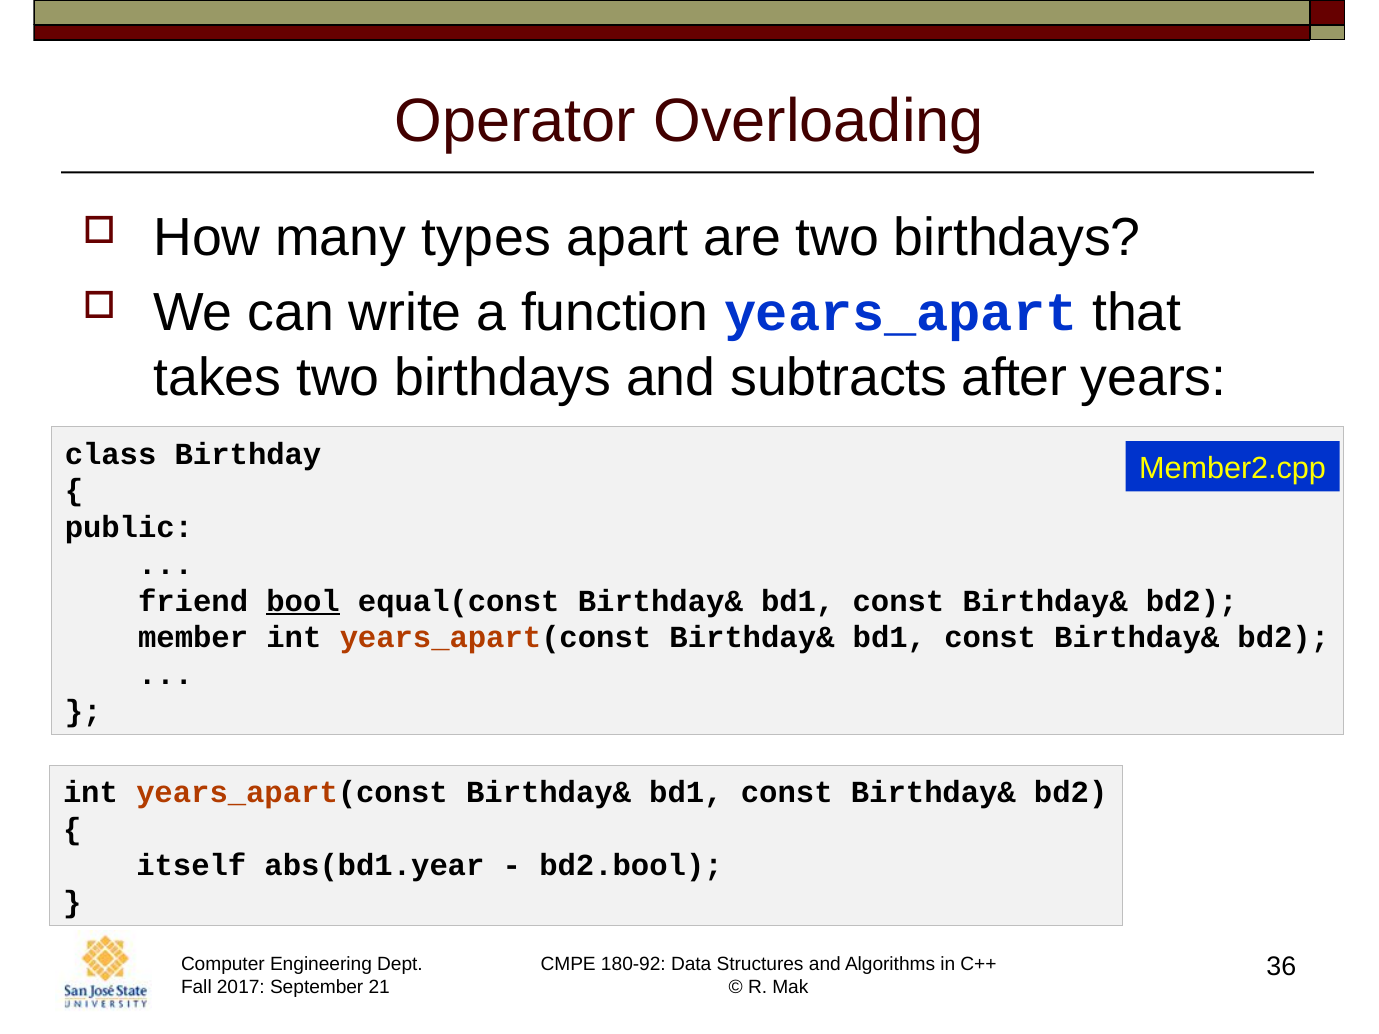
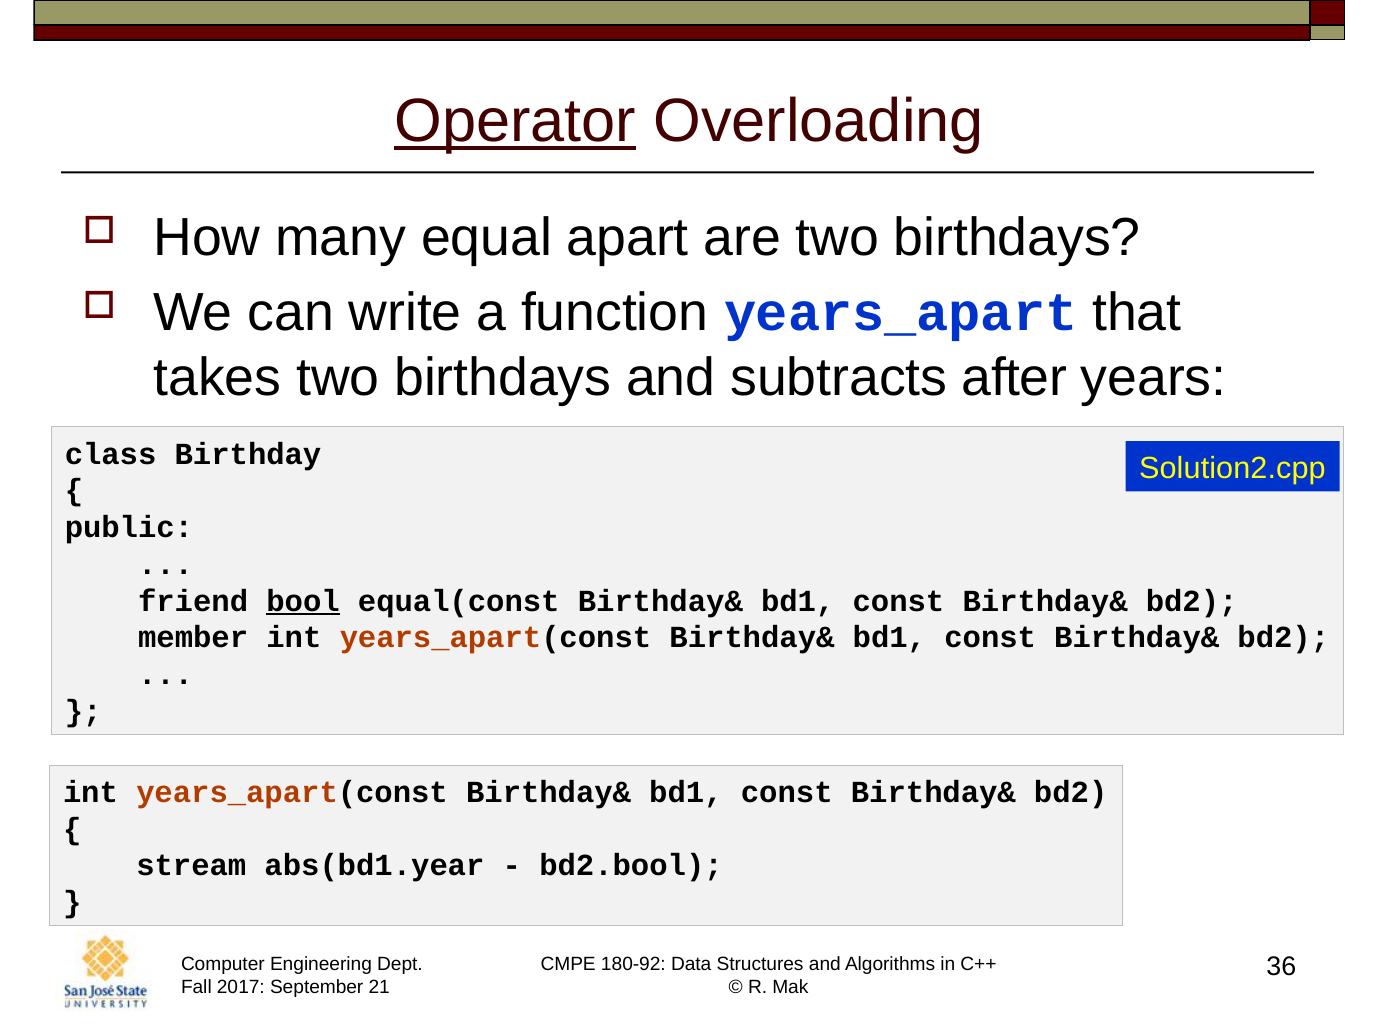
Operator underline: none -> present (515, 121)
types: types -> equal (487, 238)
Member2.cpp: Member2.cpp -> Solution2.cpp (1232, 469)
itself: itself -> stream (191, 866)
